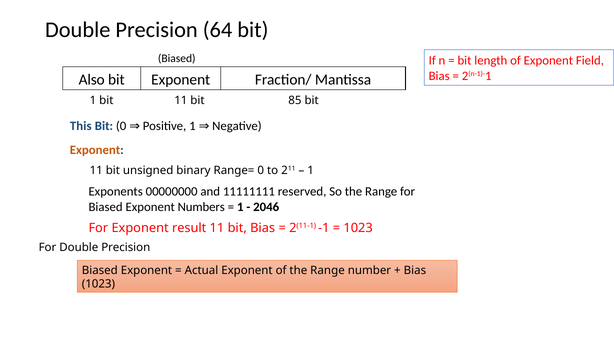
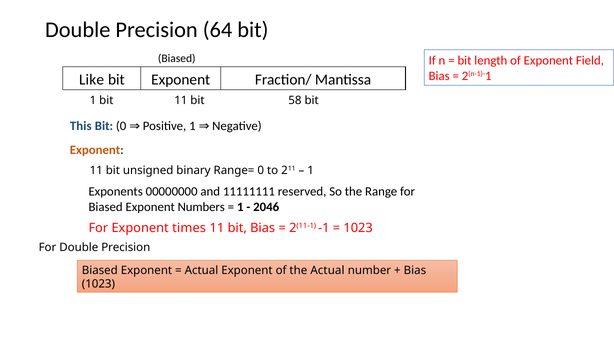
Also: Also -> Like (92, 80)
85: 85 -> 58 (295, 101)
result: result -> times (189, 228)
of the Range: Range -> Actual (327, 271)
